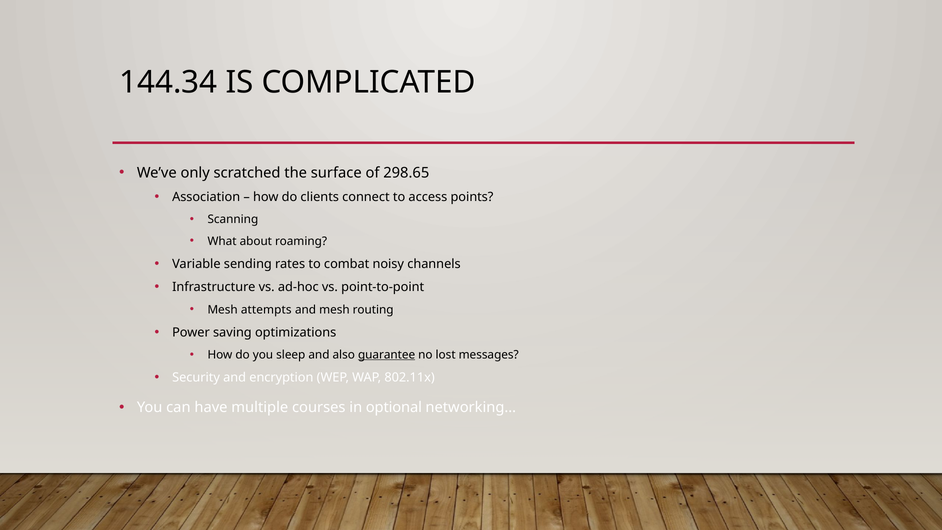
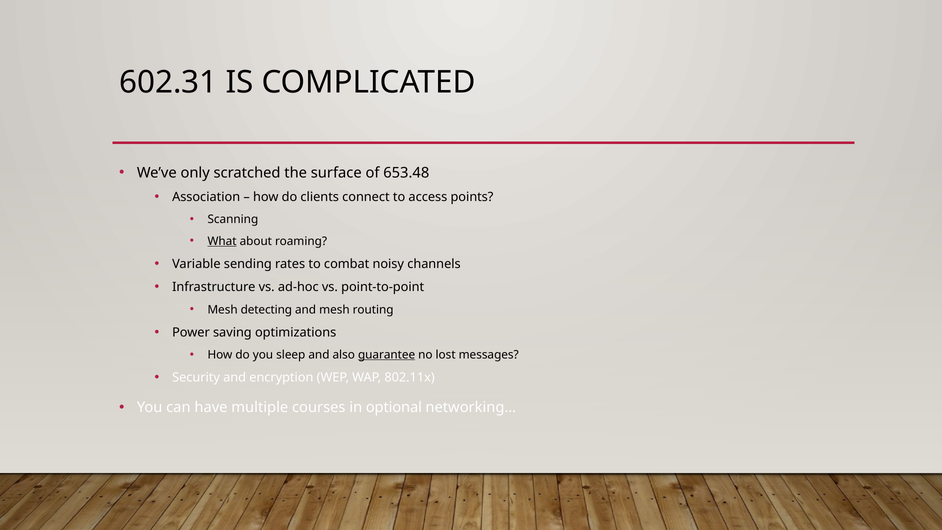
144.34: 144.34 -> 602.31 (168, 82)
298.65: 298.65 -> 653.48 (406, 173)
What underline: none -> present (222, 241)
attempts: attempts -> detecting (266, 310)
